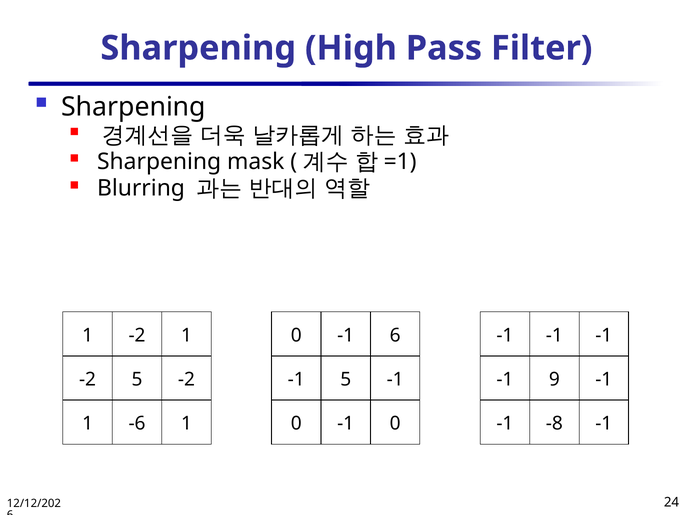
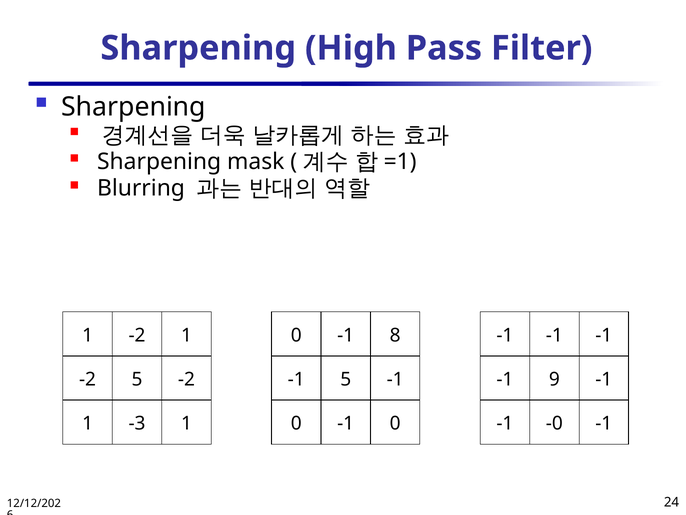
-1 6: 6 -> 8 (395, 335)
-6: -6 -> -3 (137, 423)
-8: -8 -> -0 (554, 423)
